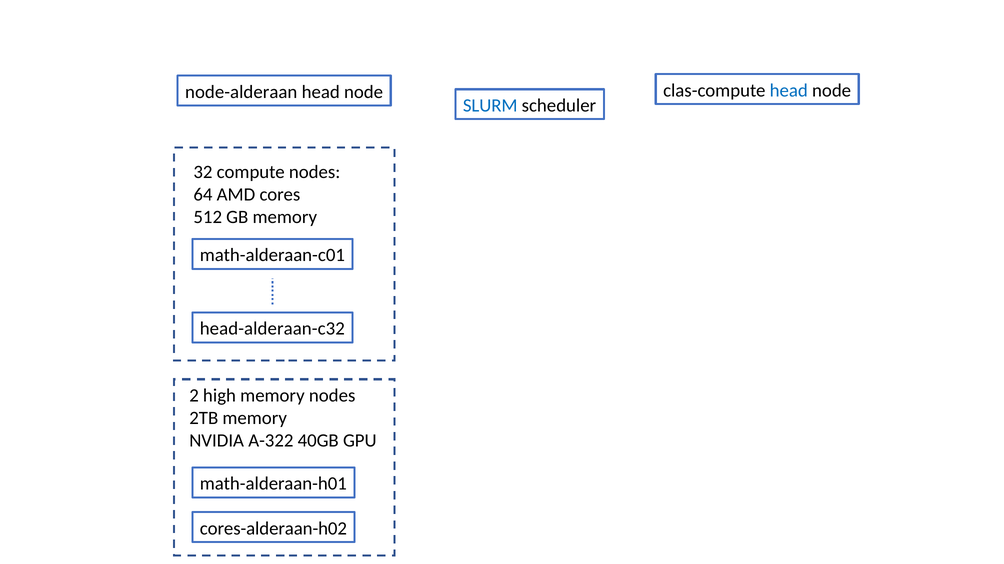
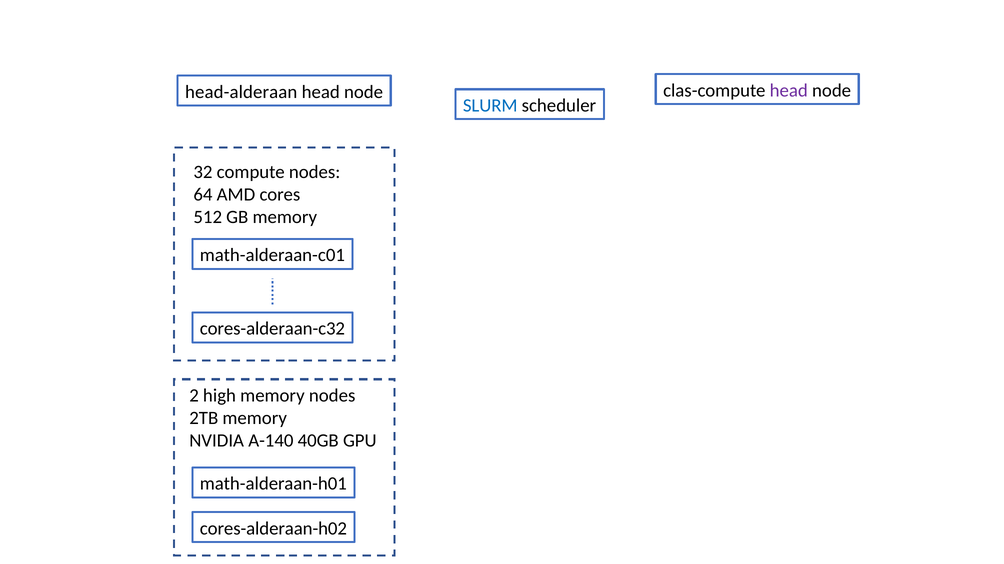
head colour: blue -> purple (789, 90)
node-alderaan: node-alderaan -> head-alderaan (241, 92)
head-alderaan-c32: head-alderaan-c32 -> cores-alderaan-c32 (272, 329)
A-322: A-322 -> A-140 (271, 441)
